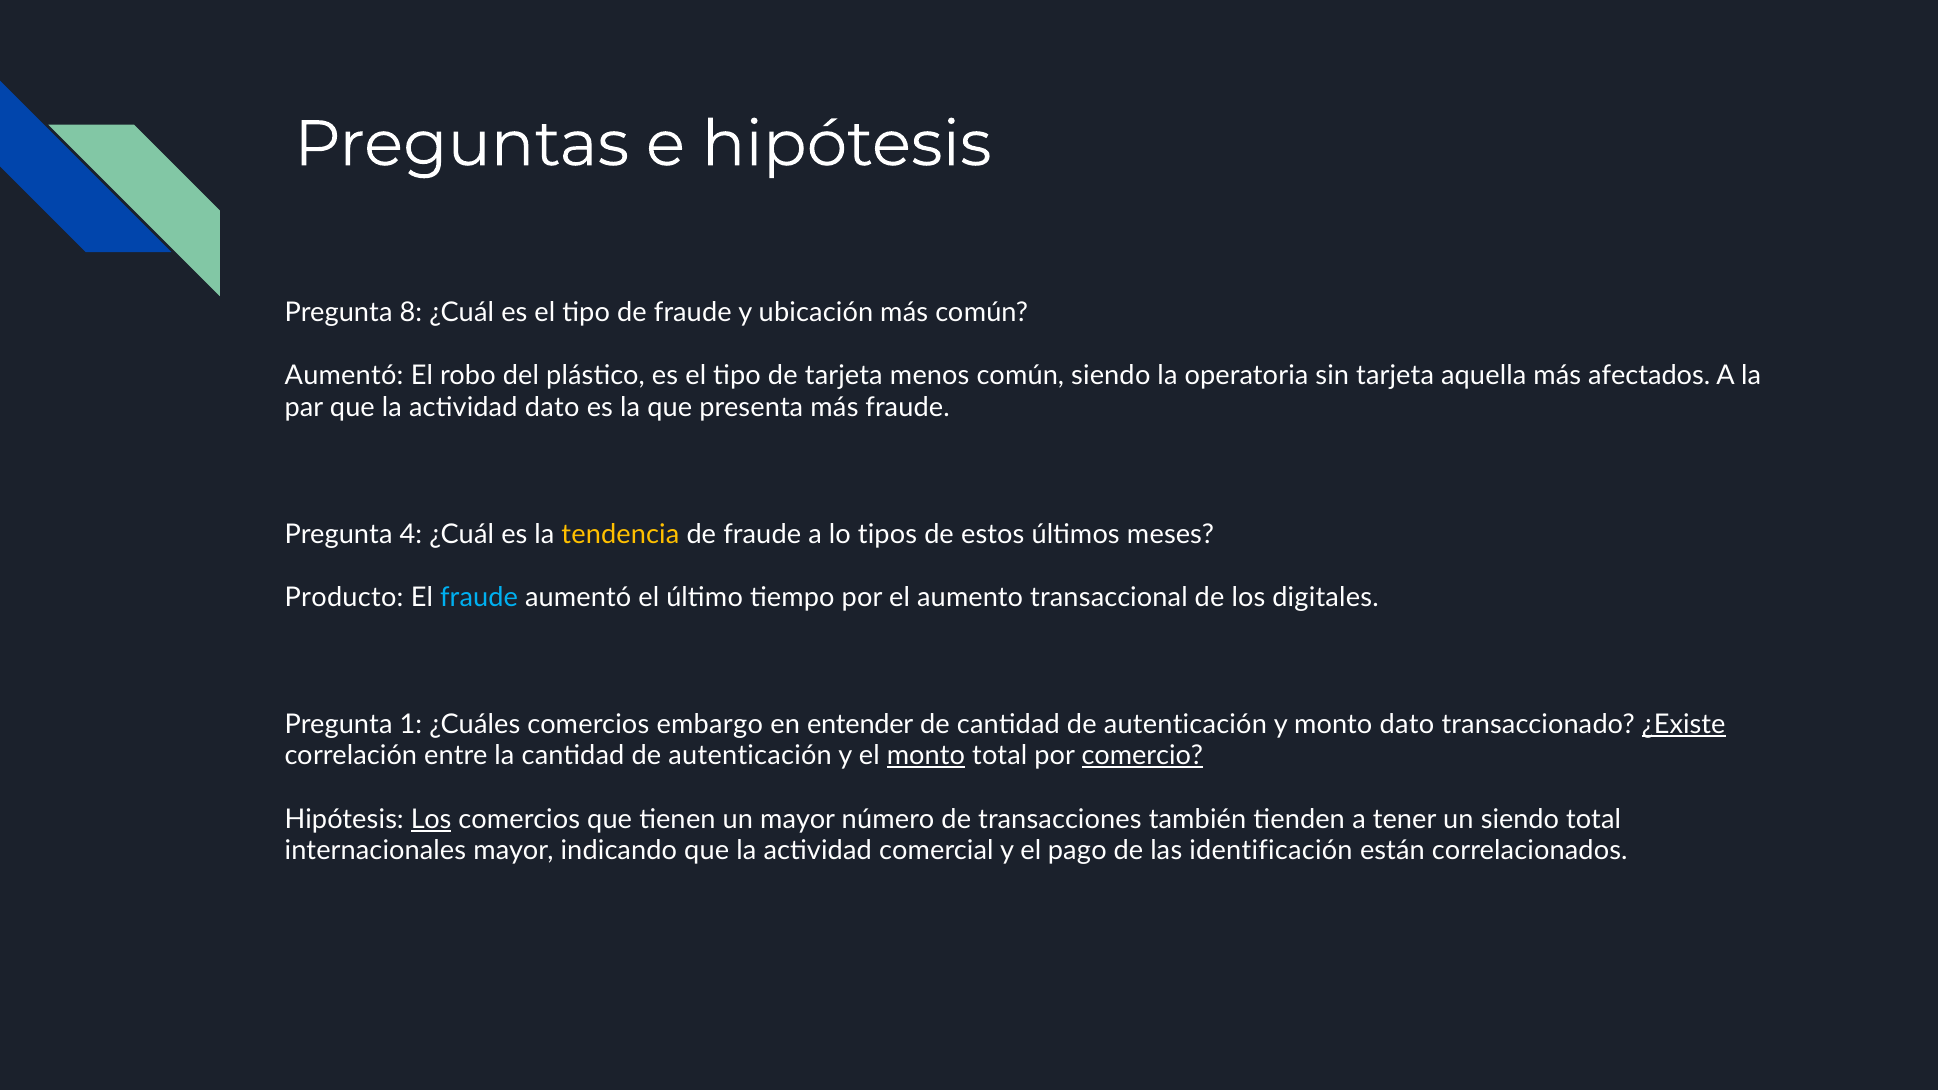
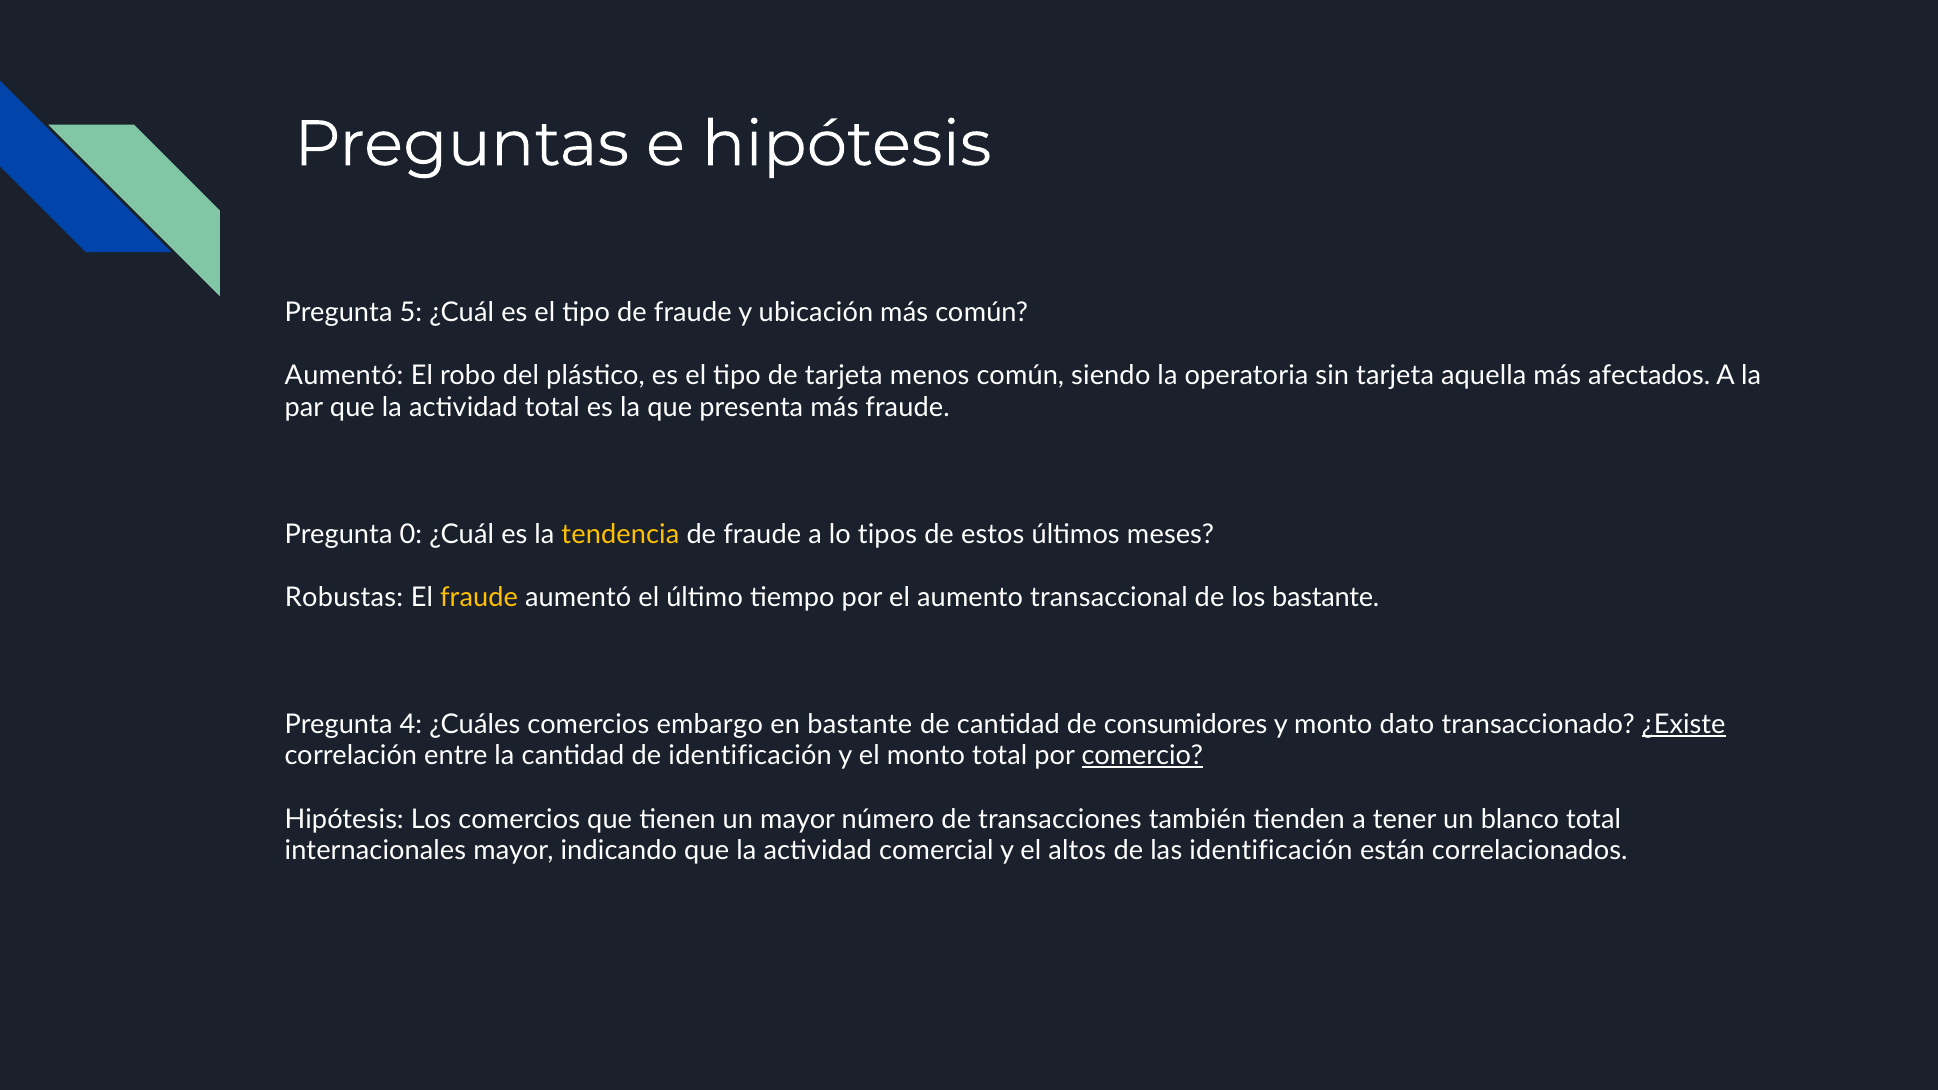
8: 8 -> 5 (411, 313)
actividad dato: dato -> total (552, 407)
4: 4 -> 0 (411, 534)
Producto: Producto -> Robustas (344, 598)
fraude colour: light blue -> yellow (479, 598)
los digitales: digitales -> bastante (1326, 598)
1: 1 -> 4 (411, 725)
en entender: entender -> bastante (860, 725)
de cantidad de autenticación: autenticación -> consumidores (1186, 725)
la cantidad de autenticación: autenticación -> identificación (750, 756)
monto underline: present -> none (926, 756)
Los underline: present -> none (431, 819)
un siendo: siendo -> blanco (1520, 819)
pago: pago -> altos (1077, 850)
